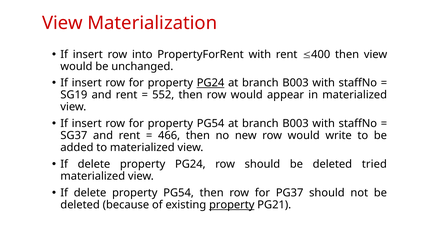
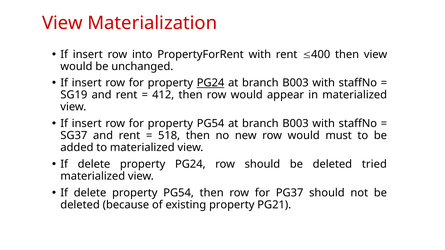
552: 552 -> 412 (163, 95)
466: 466 -> 518 (169, 136)
write: write -> must (339, 136)
property underline: present -> none (232, 205)
